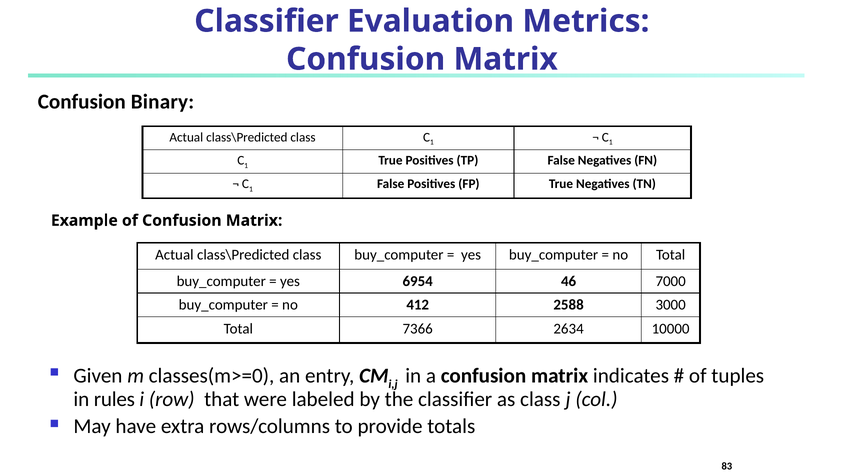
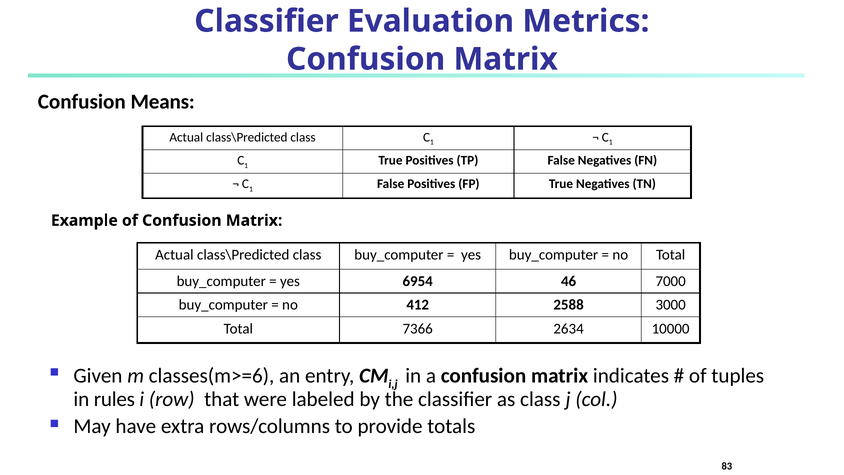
Binary: Binary -> Means (163, 102)
classes(m>=0: classes(m>=0 -> classes(m>=6 (212, 376)
